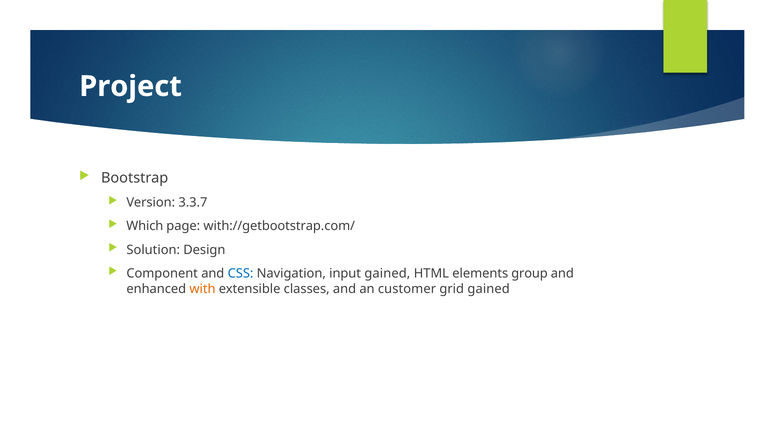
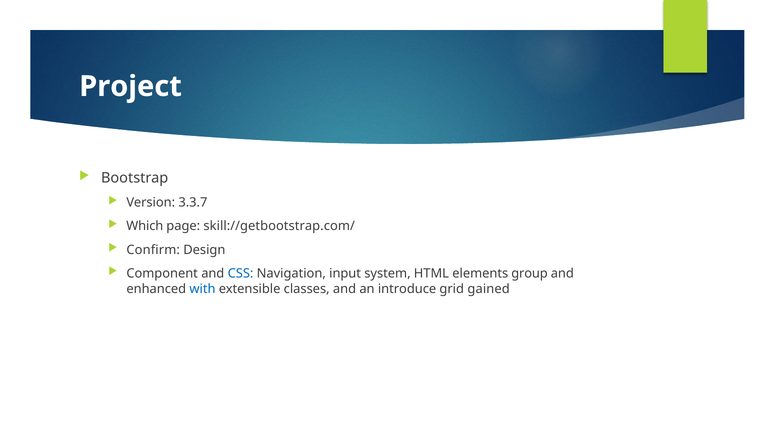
with://getbootstrap.com/: with://getbootstrap.com/ -> skill://getbootstrap.com/ (279, 226)
Solution: Solution -> Confirm (153, 250)
input gained: gained -> system (387, 273)
with colour: orange -> blue (202, 289)
customer: customer -> introduce (407, 289)
